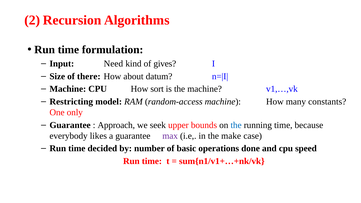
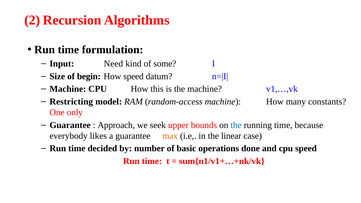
gives: gives -> some (165, 64)
there: there -> begin (89, 76)
How about: about -> speed (134, 76)
sort: sort -> this (157, 89)
max colour: purple -> orange (170, 136)
make: make -> linear (231, 136)
